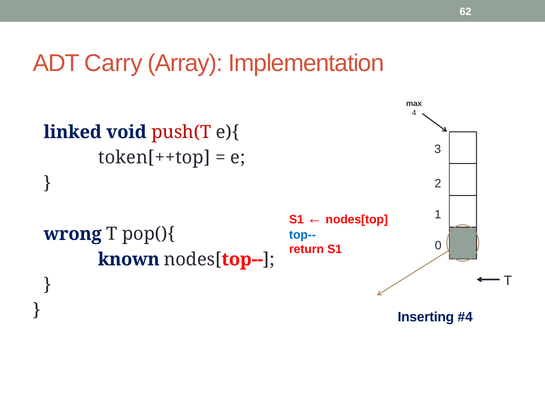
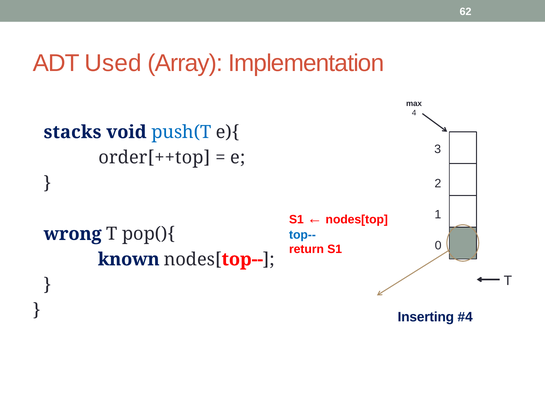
Carry: Carry -> Used (113, 63)
linked: linked -> stacks (72, 132)
push(T colour: red -> blue (181, 132)
token[++top: token[++top -> order[++top (154, 158)
